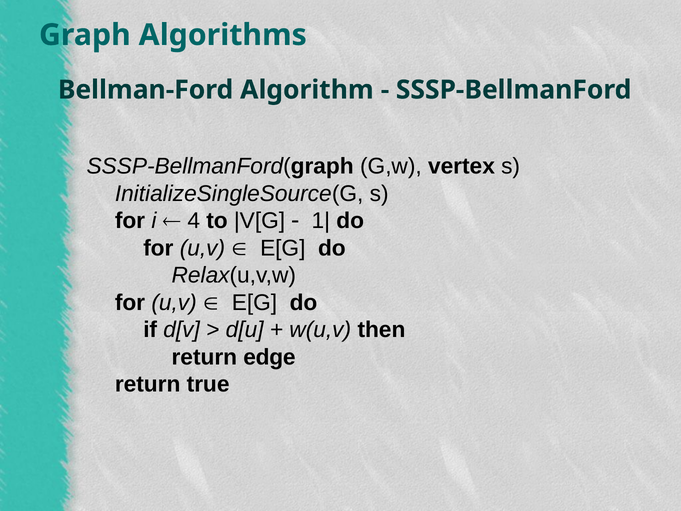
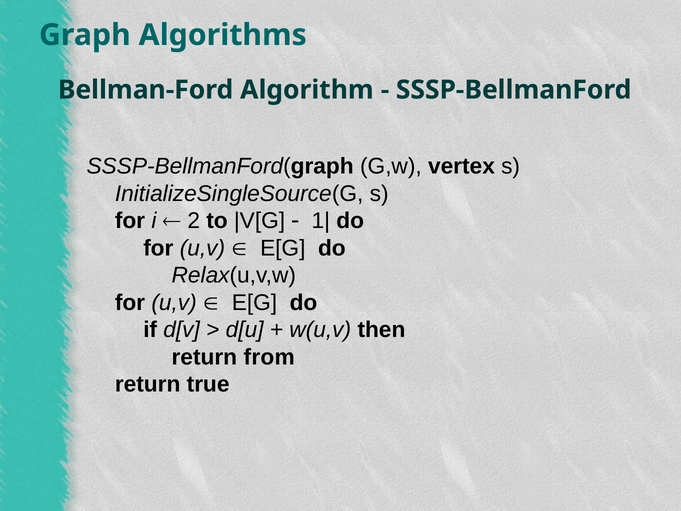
4: 4 -> 2 (194, 221)
edge: edge -> from (269, 357)
